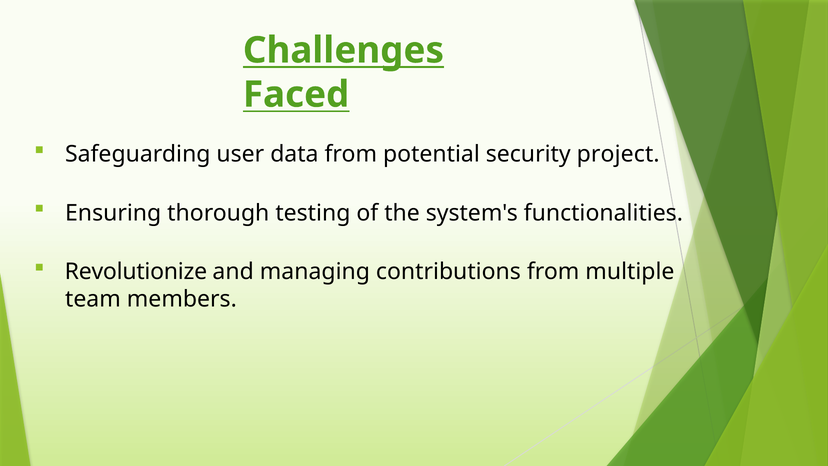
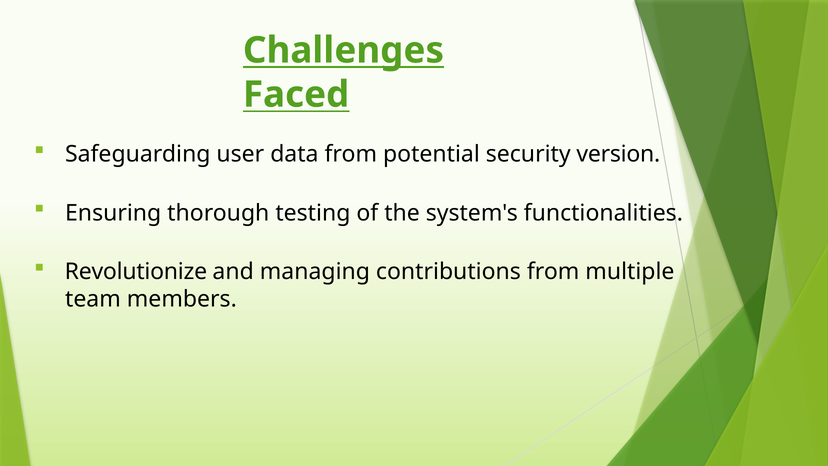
project: project -> version (618, 154)
